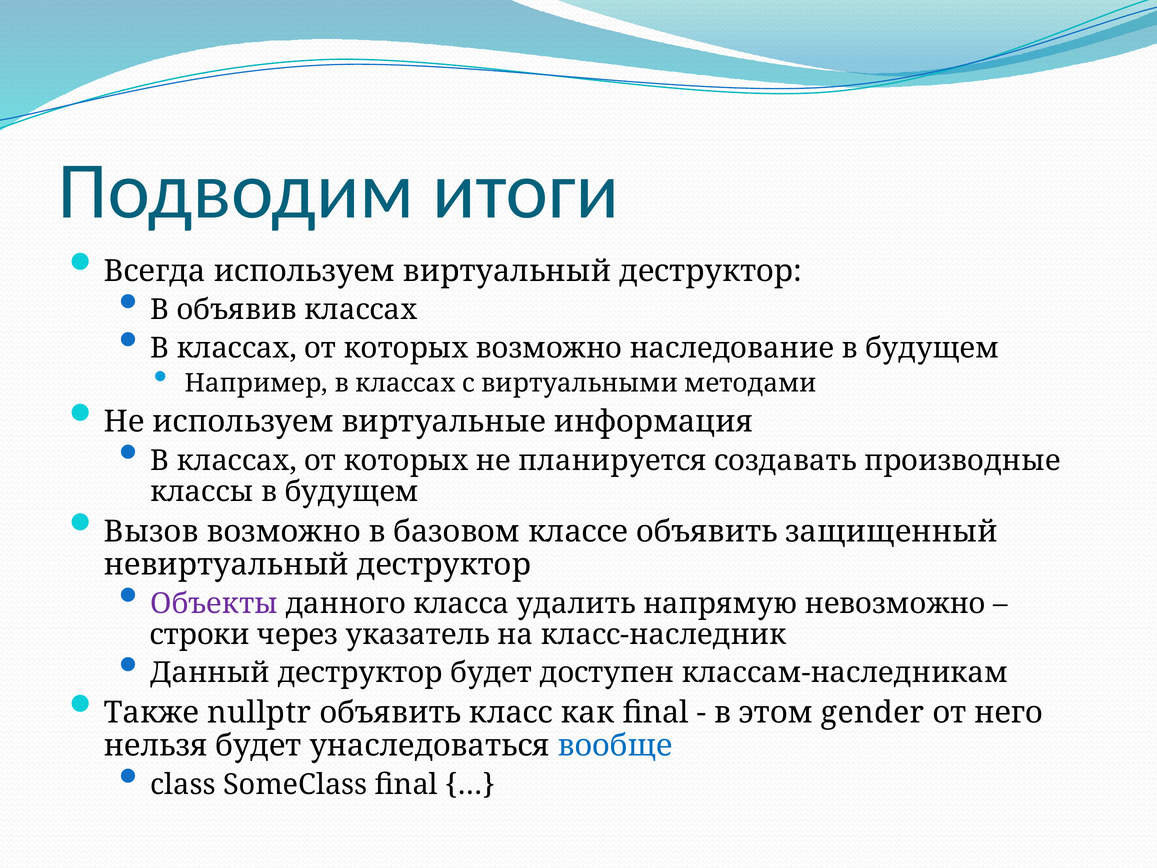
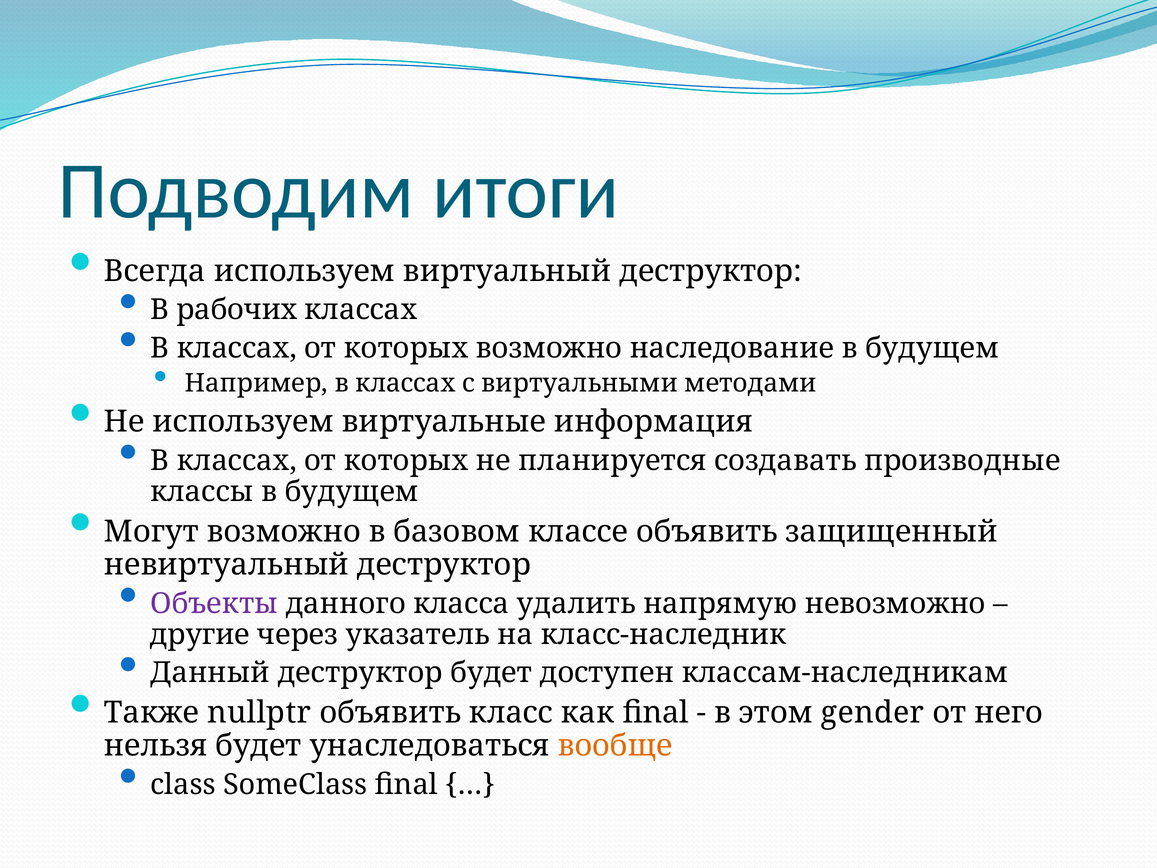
объявив: объявив -> рабочих (237, 310)
Вызов: Вызов -> Могут (151, 531)
строки: строки -> другие (200, 635)
вообще colour: blue -> orange (615, 745)
